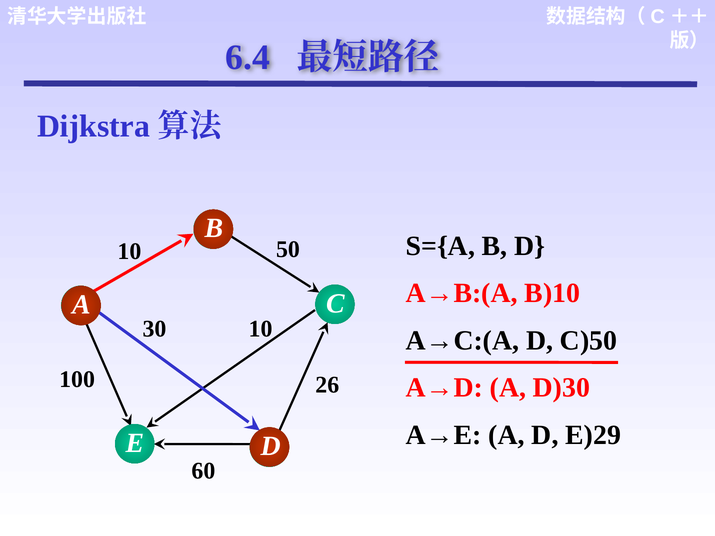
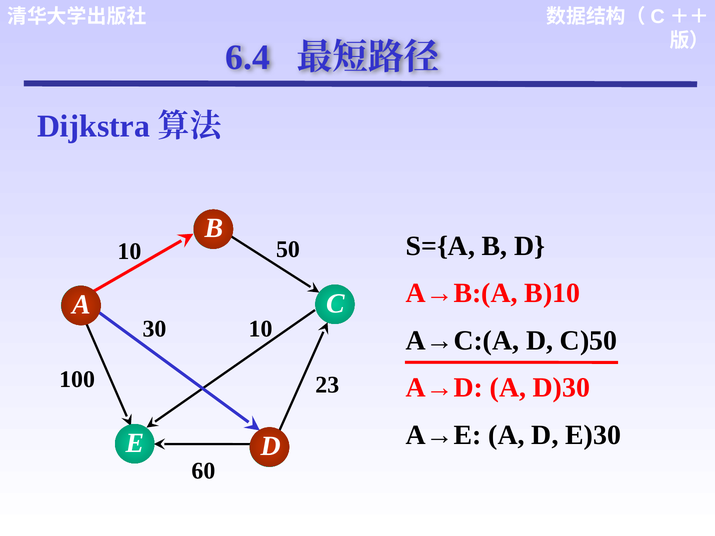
26: 26 -> 23 (327, 385)
E)29: E)29 -> E)30 (593, 435)
